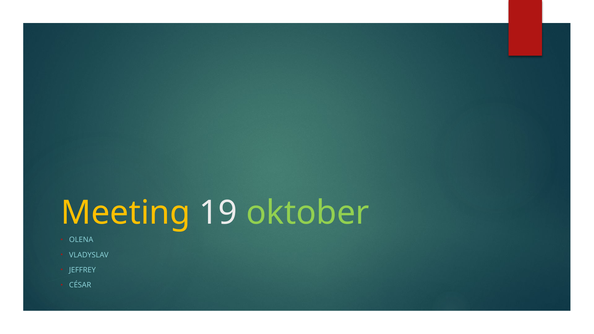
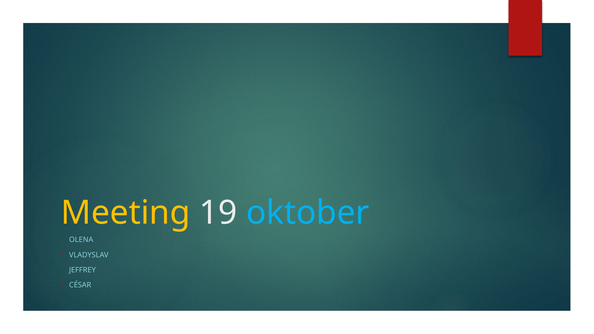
oktober colour: light green -> light blue (308, 213)
